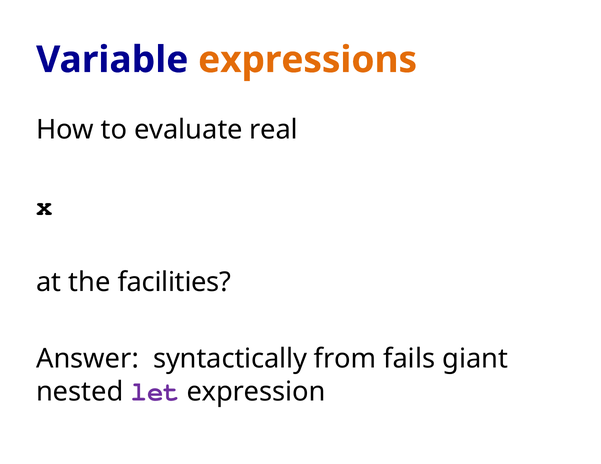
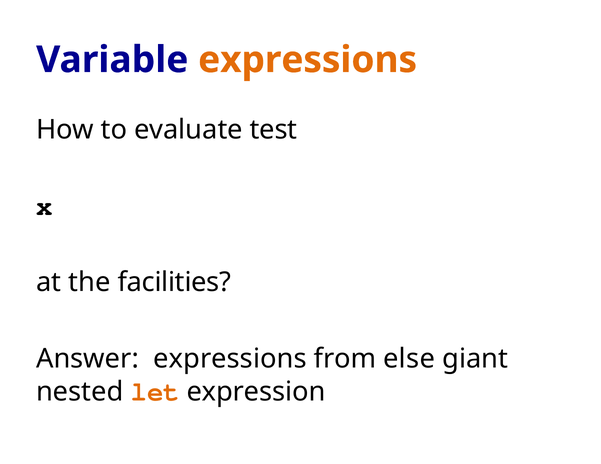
real: real -> test (274, 130)
Answer syntactically: syntactically -> expressions (230, 359)
fails: fails -> else (409, 359)
let colour: purple -> orange (155, 392)
